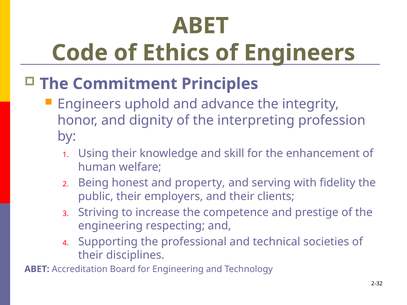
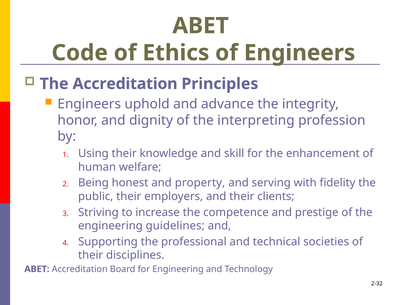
The Commitment: Commitment -> Accreditation (125, 84)
respecting: respecting -> guidelines (175, 226)
